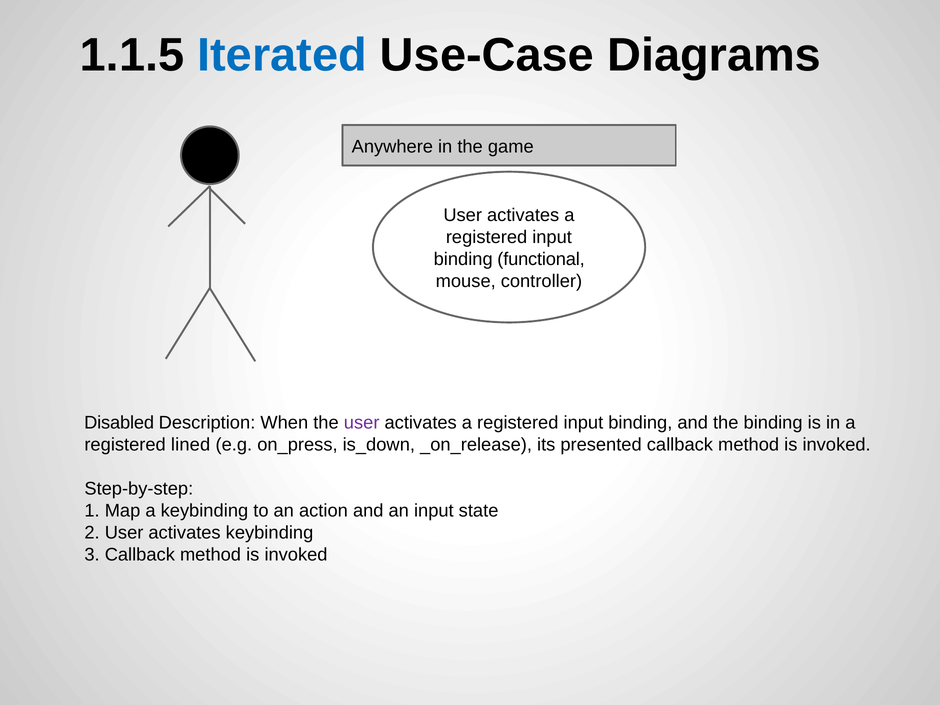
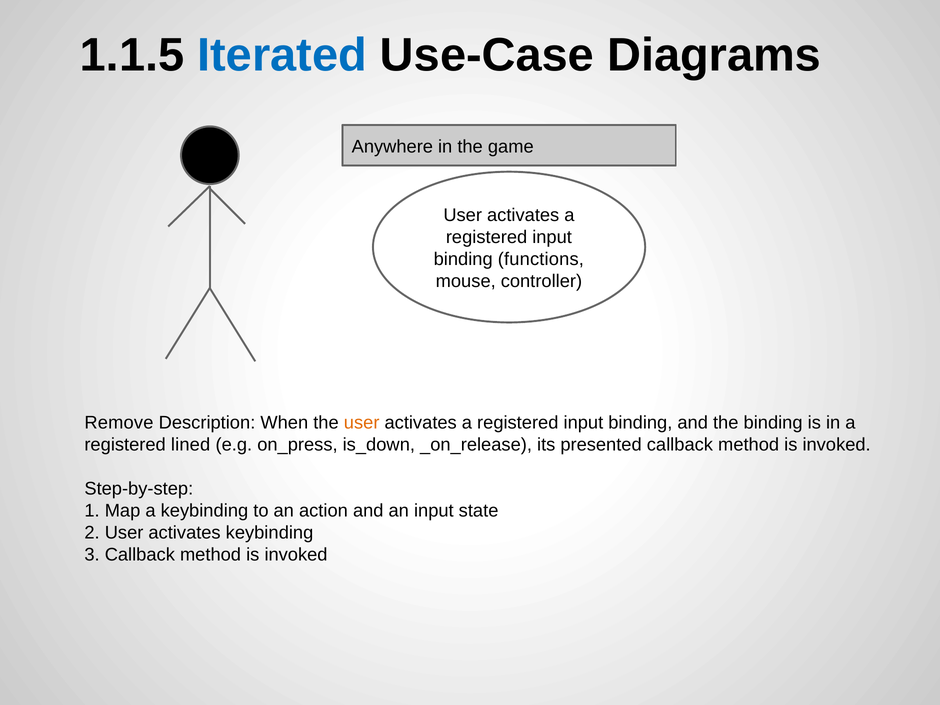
functional: functional -> functions (541, 259)
Disabled: Disabled -> Remove (119, 423)
user colour: purple -> orange (362, 423)
